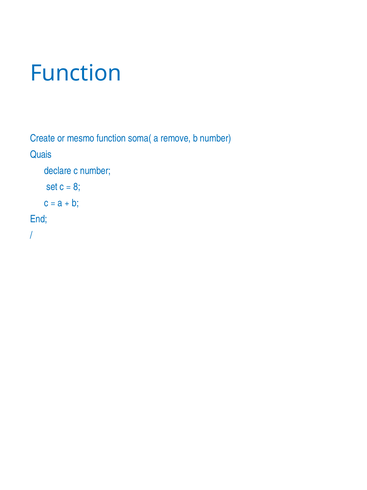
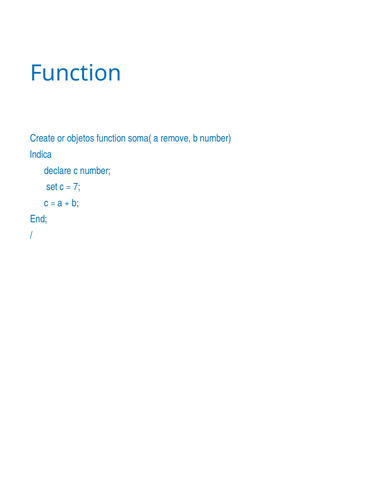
mesmo: mesmo -> objetos (81, 138)
Quais: Quais -> Indica (41, 154)
8: 8 -> 7 (77, 187)
